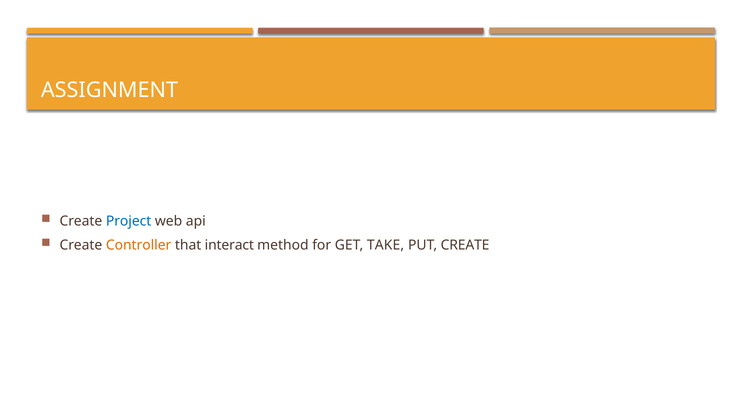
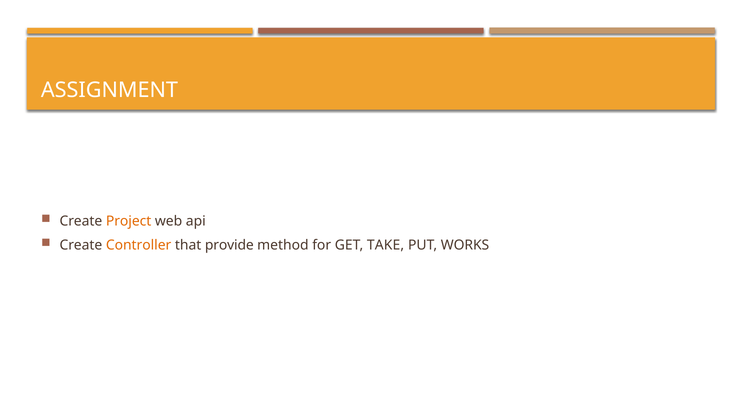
Project colour: blue -> orange (129, 221)
interact: interact -> provide (229, 246)
PUT CREATE: CREATE -> WORKS (465, 246)
